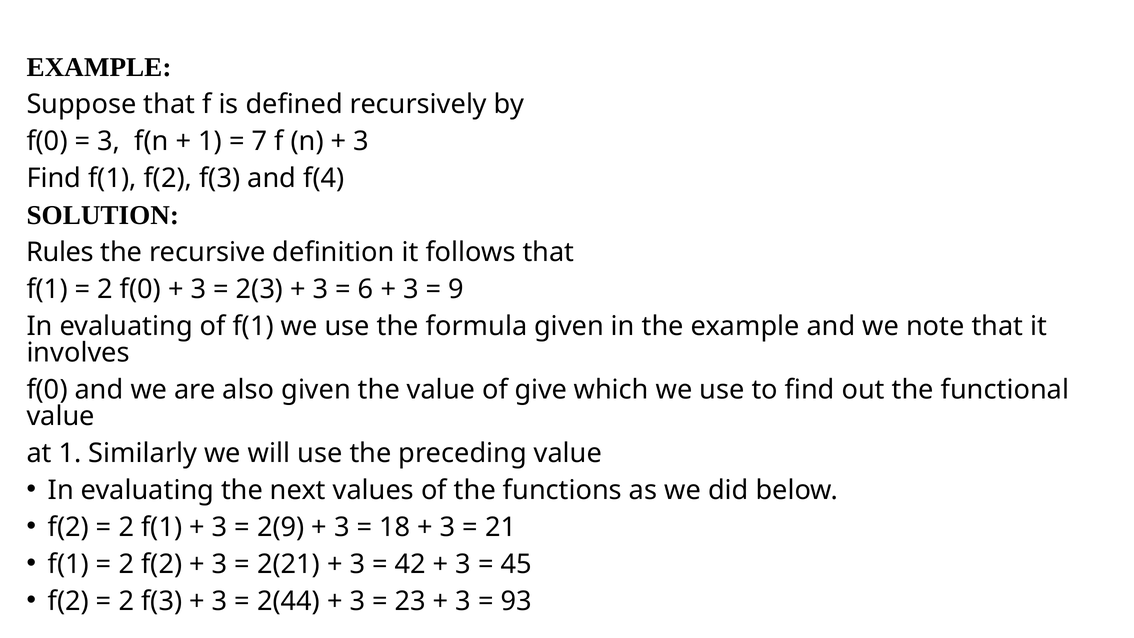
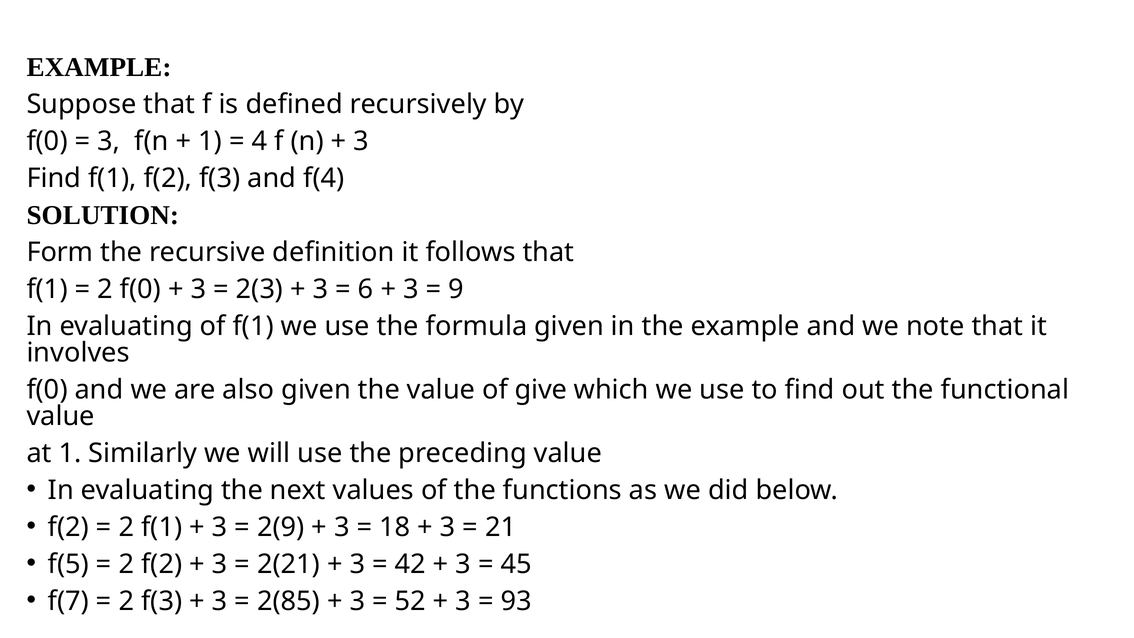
7: 7 -> 4 (259, 141)
Rules: Rules -> Form (60, 252)
f(1: f(1 -> f(5 (68, 564)
f(2: f(2 -> f(7 (68, 601)
2(44: 2(44 -> 2(85 (288, 601)
23: 23 -> 52 (410, 601)
